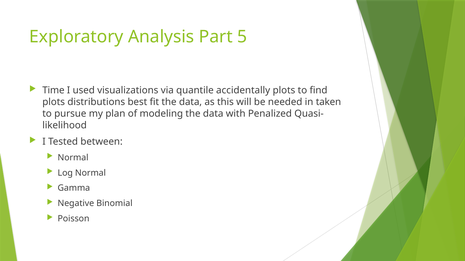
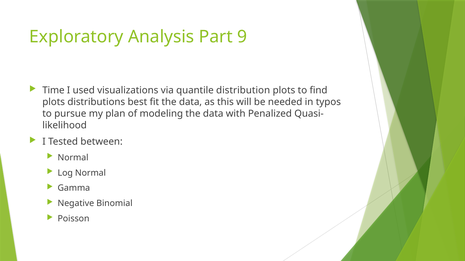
5: 5 -> 9 (242, 37)
accidentally: accidentally -> distribution (243, 91)
taken: taken -> typos (328, 102)
